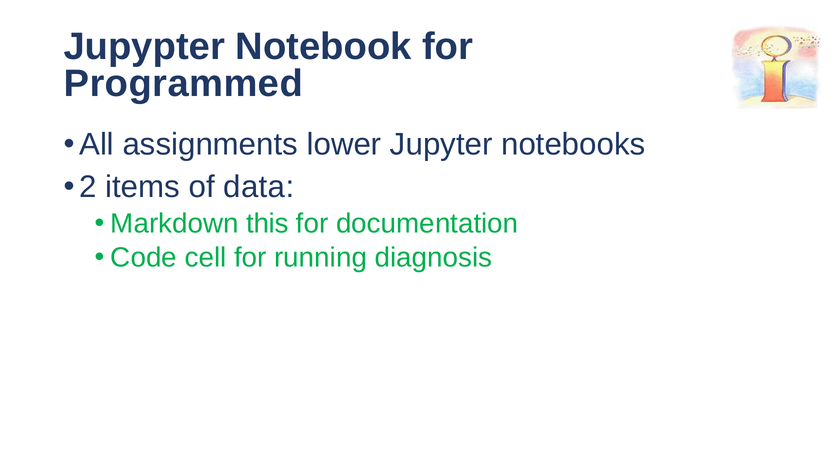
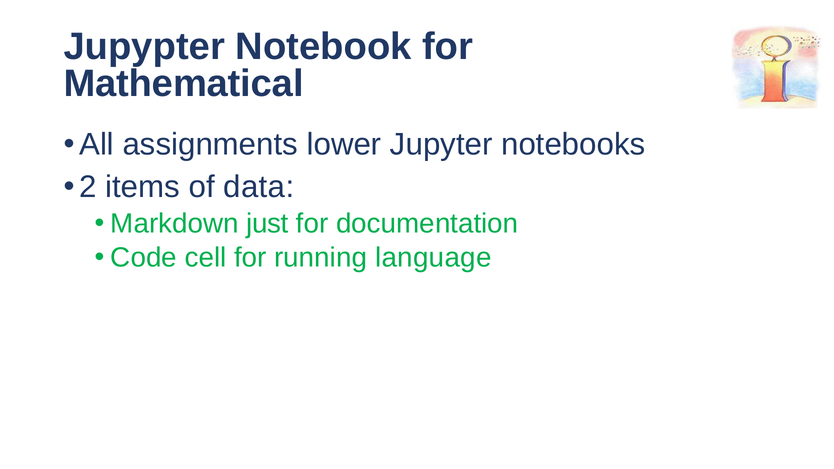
Programmed: Programmed -> Mathematical (184, 84)
this: this -> just (267, 223)
diagnosis: diagnosis -> language (433, 258)
